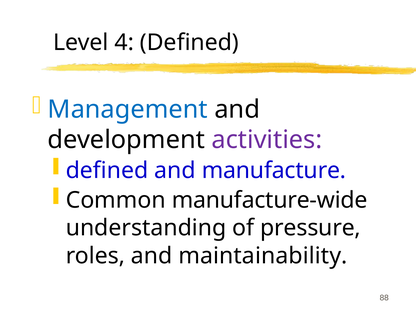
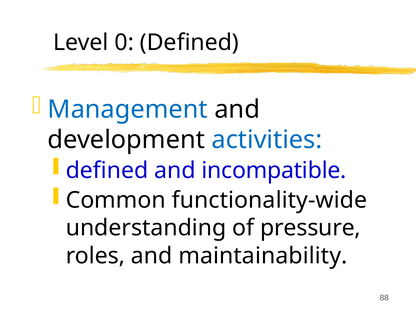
4: 4 -> 0 (124, 43)
activities colour: purple -> blue (267, 140)
manufacture: manufacture -> incompatible (274, 171)
manufacture-wide: manufacture-wide -> functionality-wide (269, 200)
